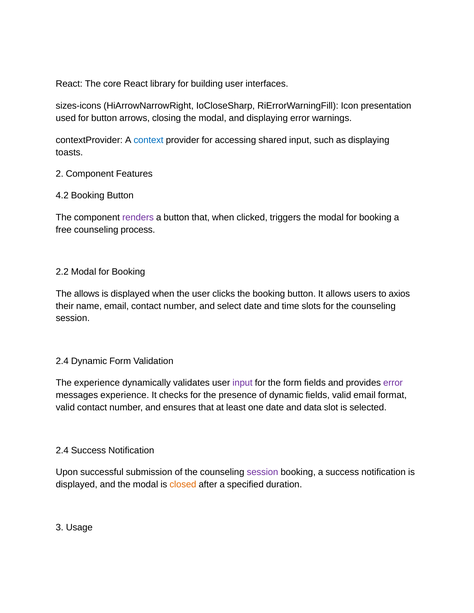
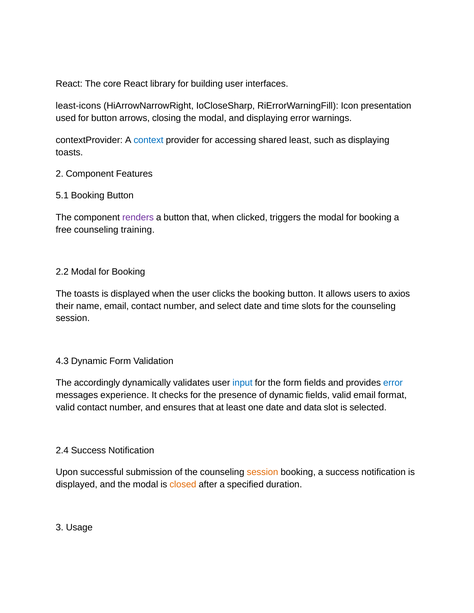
sizes-icons: sizes-icons -> least-icons (78, 106)
shared input: input -> least (300, 140)
4.2: 4.2 -> 5.1 (62, 196)
process: process -> training (138, 230)
The allows: allows -> toasts (87, 294)
2.4: 2.4 -> 4.3 (62, 361)
The experience: experience -> accordingly (97, 383)
input colour: purple -> blue (243, 383)
error colour: purple -> blue (393, 383)
session colour: purple -> orange (263, 473)
